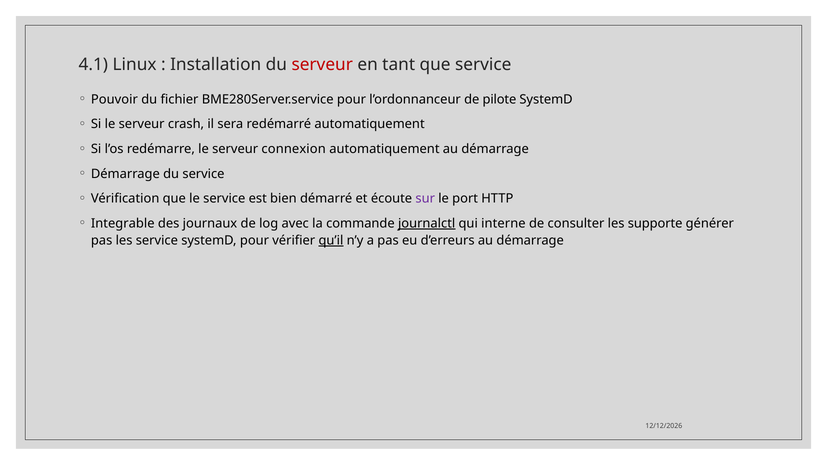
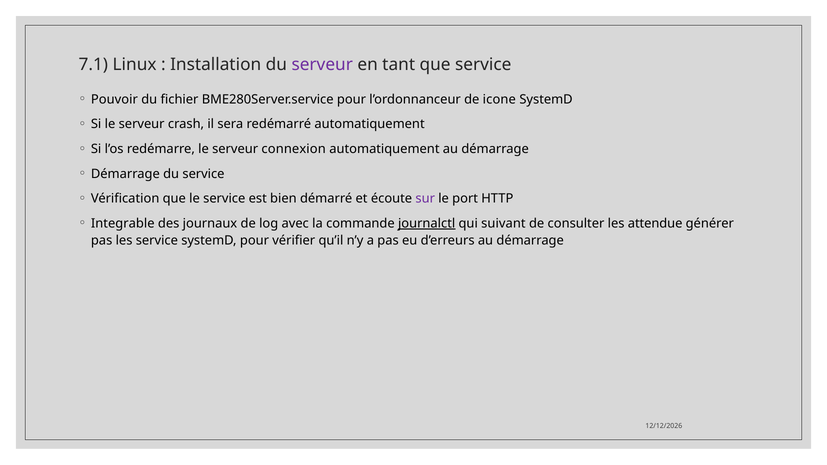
4.1: 4.1 -> 7.1 (93, 65)
serveur colour: red -> purple (322, 65)
pilote: pilote -> icone (499, 99)
interne: interne -> suivant (503, 223)
supporte: supporte -> attendue (655, 223)
qu’il underline: present -> none (331, 241)
